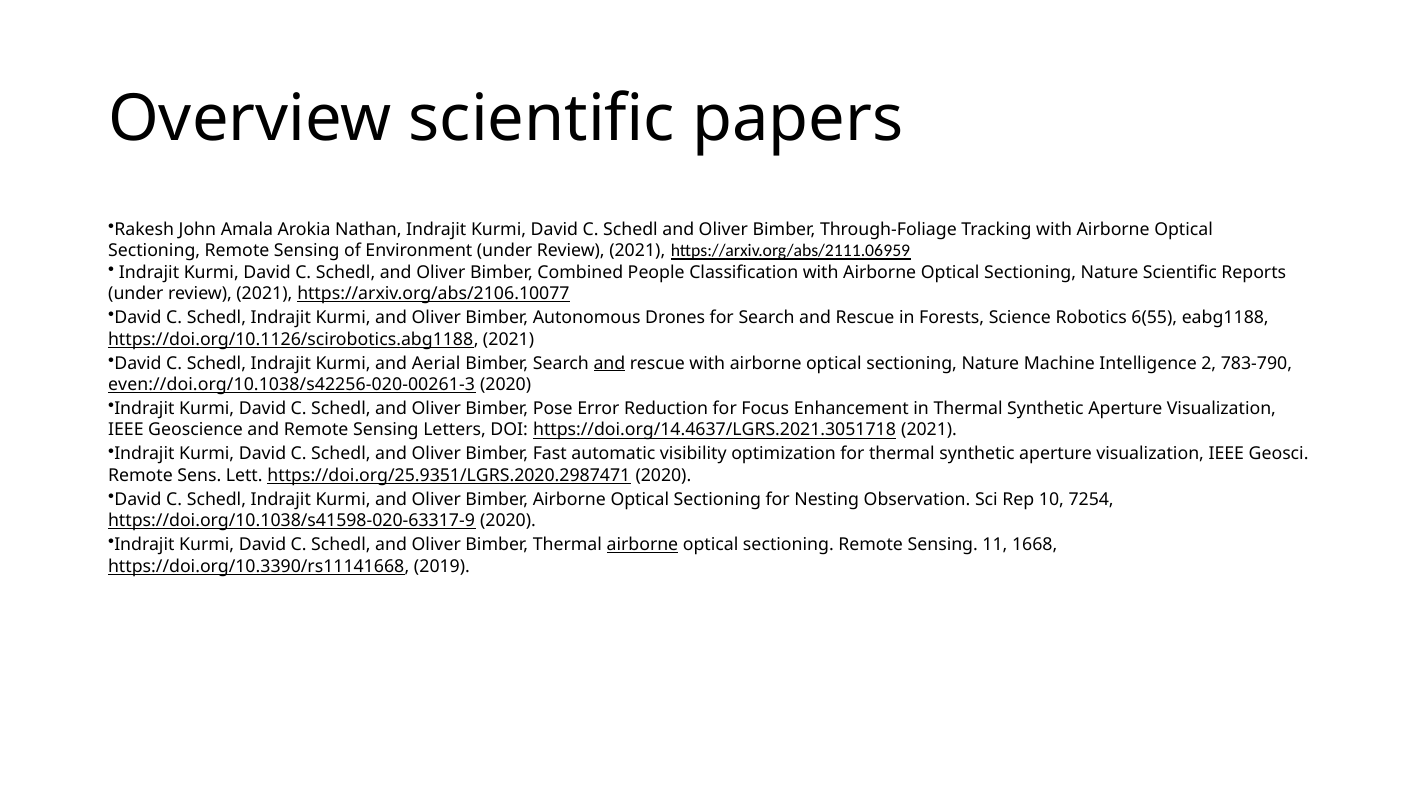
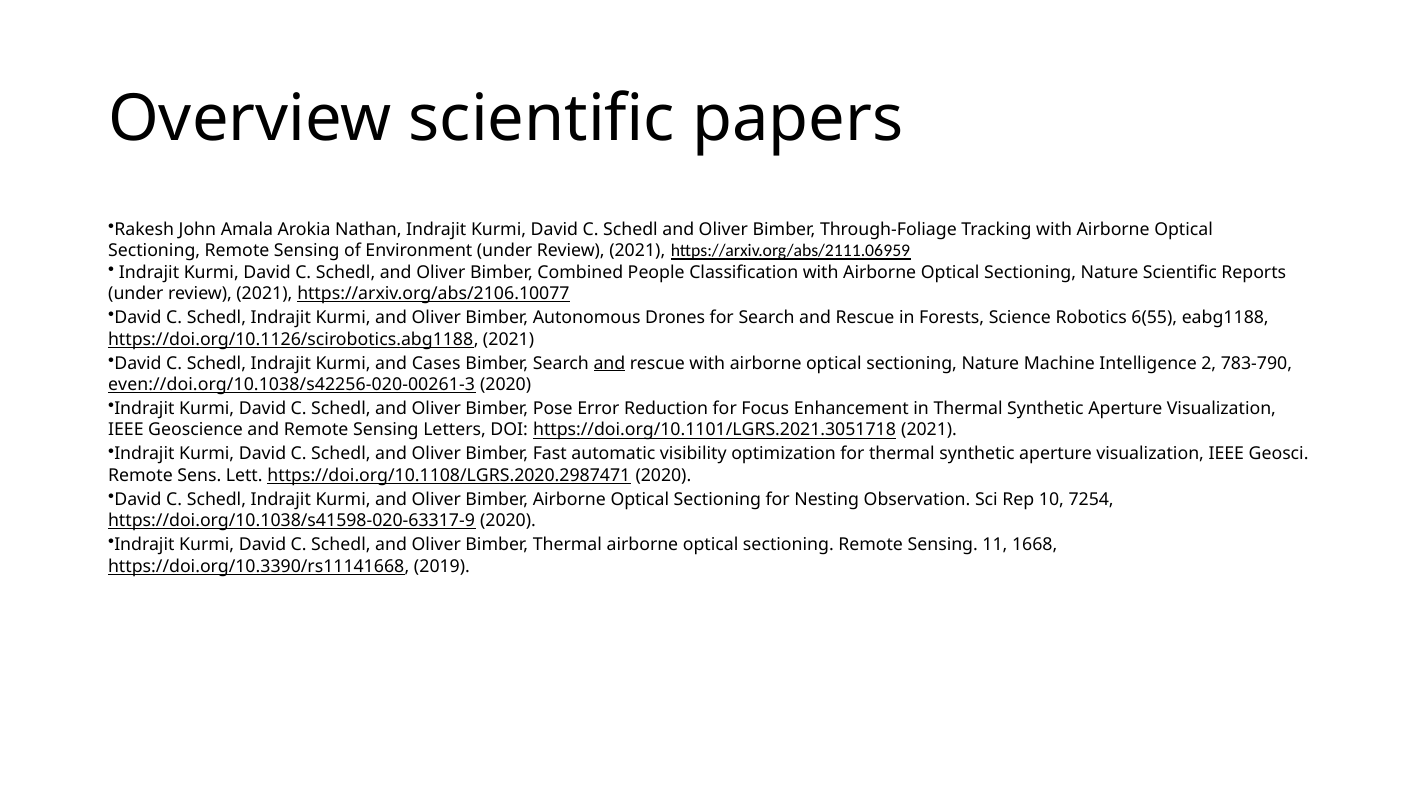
Aerial: Aerial -> Cases (436, 363)
https://doi.org/14.4637/LGRS.2021.3051718: https://doi.org/14.4637/LGRS.2021.3051718 -> https://doi.org/10.1101/LGRS.2021.3051718 (715, 430)
https://doi.org/25.9351/LGRS.2020.2987471: https://doi.org/25.9351/LGRS.2020.2987471 -> https://doi.org/10.1108/LGRS.2020.2987471 (449, 476)
airborne underline: present -> none (642, 545)
